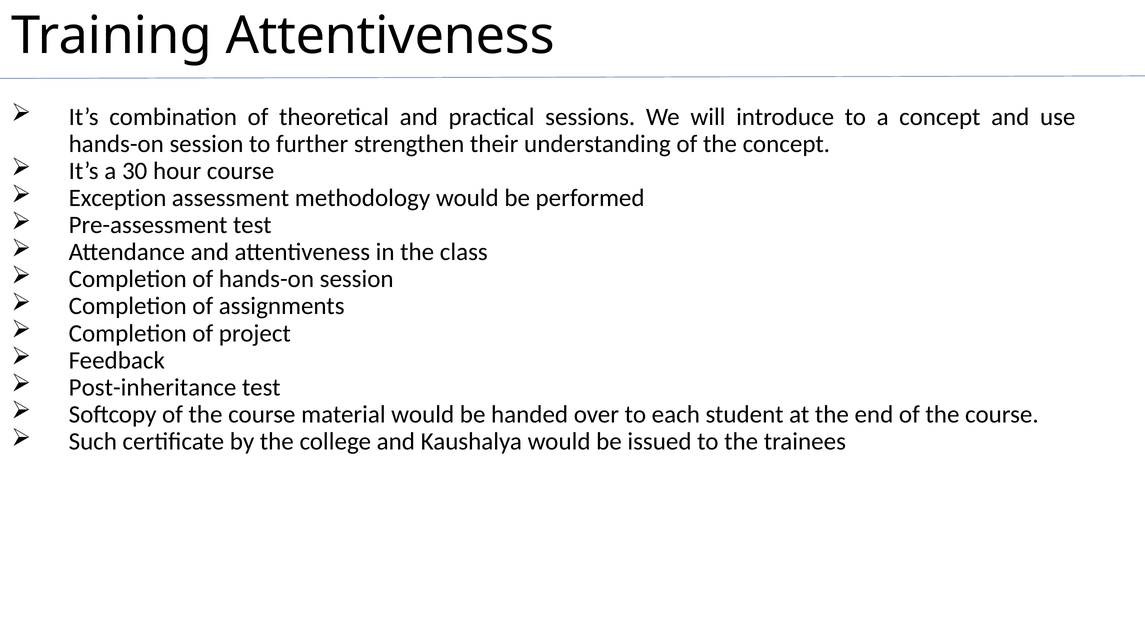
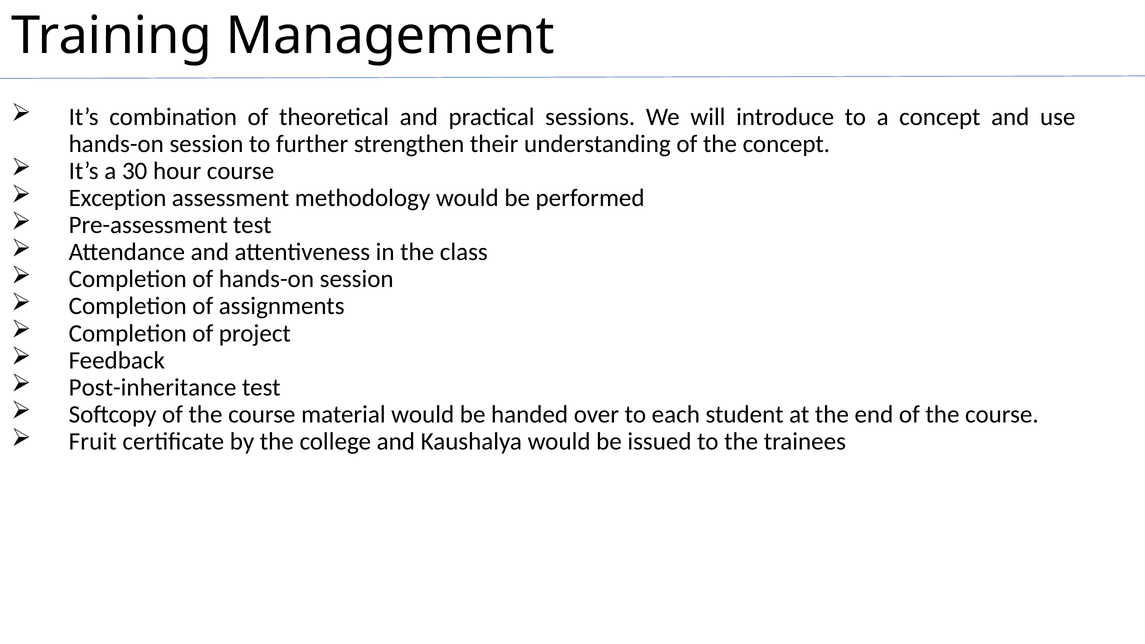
Training Attentiveness: Attentiveness -> Management (390, 36)
Such: Such -> Fruit (93, 441)
